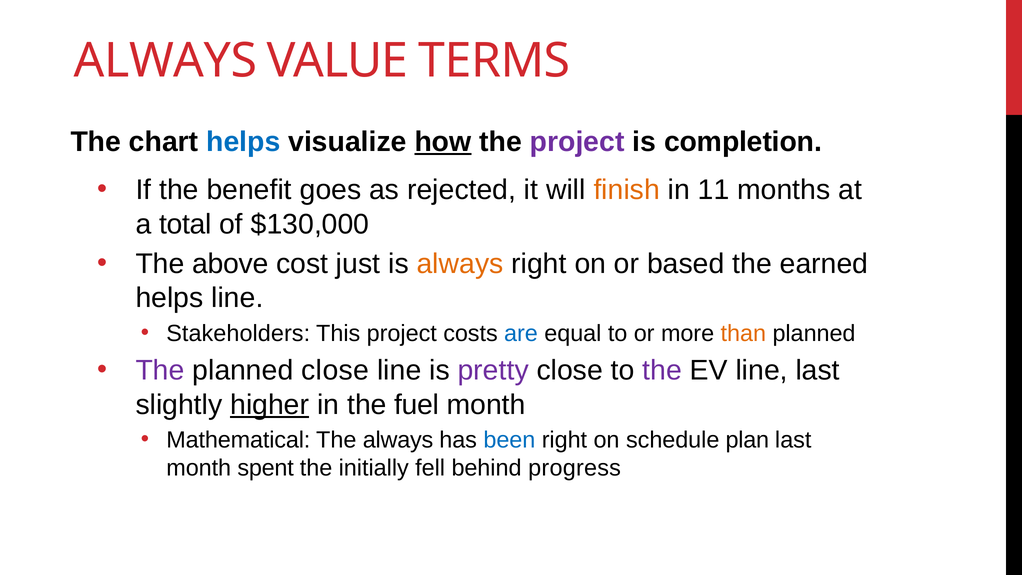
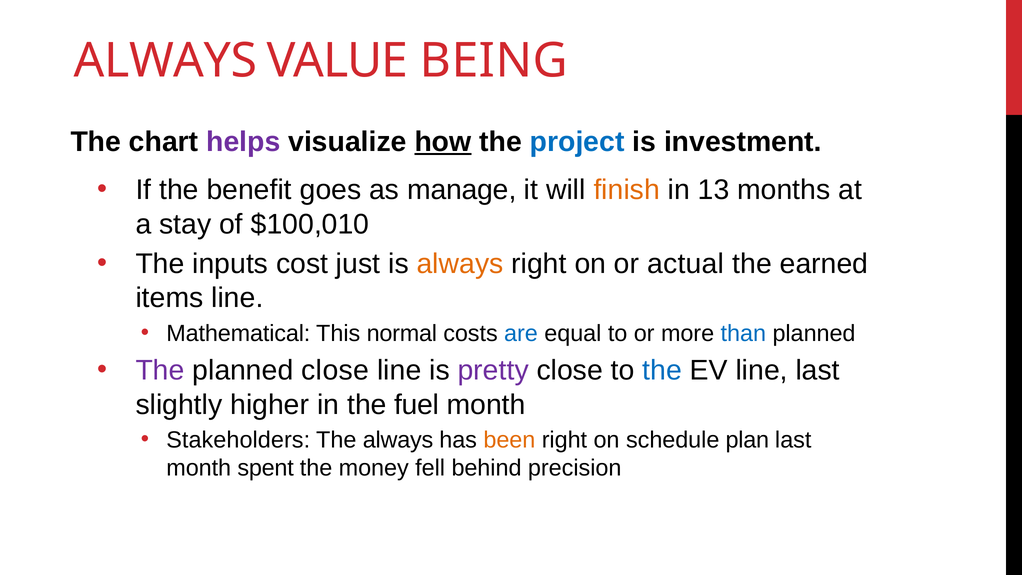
TERMS: TERMS -> BEING (494, 61)
helps colour: blue -> purple (243, 142)
project colour: purple -> blue (577, 142)
completion: completion -> investment (743, 142)
rejected: rejected -> manage (462, 190)
11: 11 -> 13 (713, 190)
total: total -> stay (185, 224)
$130,000: $130,000 -> $100,010 (310, 224)
above: above -> inputs (230, 264)
based: based -> actual (686, 264)
helps: helps -> items (170, 298)
Stakeholders: Stakeholders -> Mathematical (238, 333)
This project: project -> normal (402, 333)
than colour: orange -> blue (743, 333)
the colour: purple -> blue (662, 370)
higher underline: present -> none (270, 405)
Mathematical: Mathematical -> Stakeholders (238, 440)
been colour: blue -> orange (509, 440)
initially: initially -> money (374, 468)
progress: progress -> precision (575, 468)
